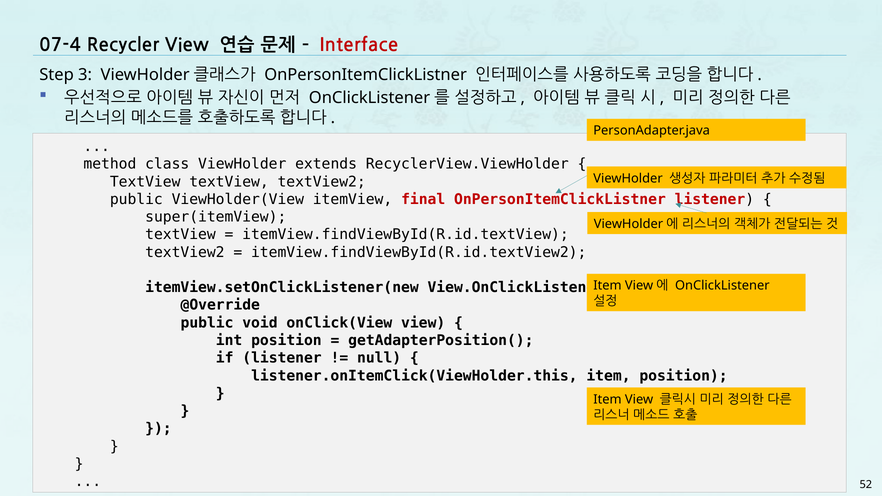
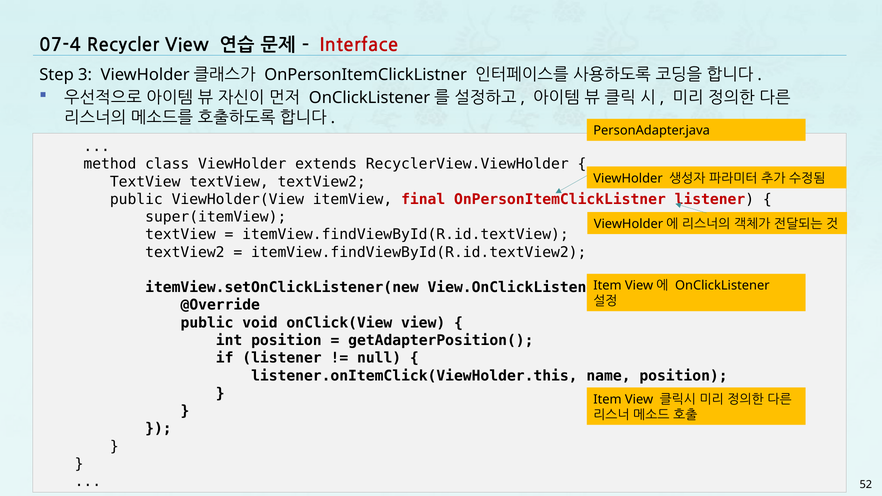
listener.onItemClick(ViewHolder.this item: item -> name (609, 376)
